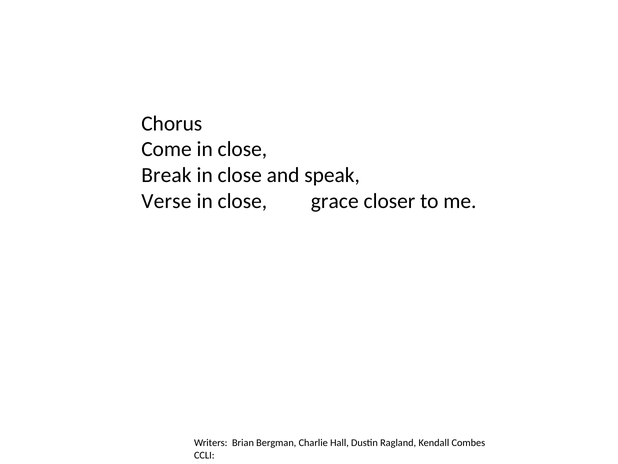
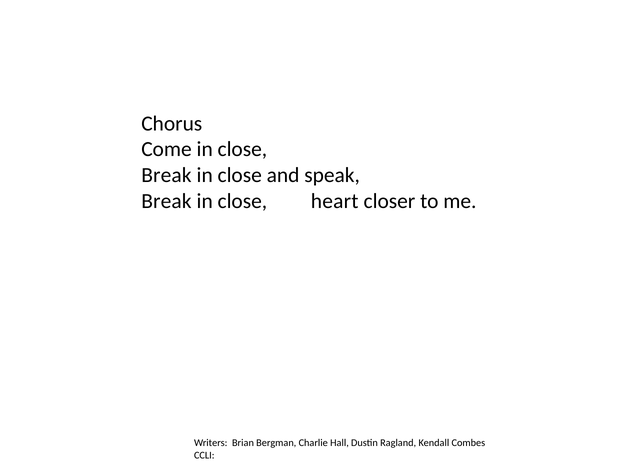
Verse: Verse -> Break (166, 201)
grace: grace -> heart (335, 201)
